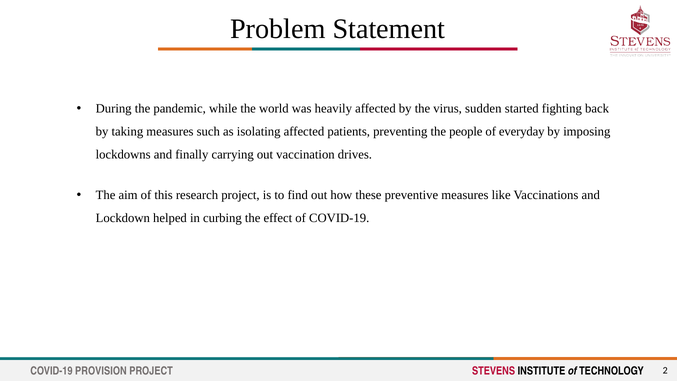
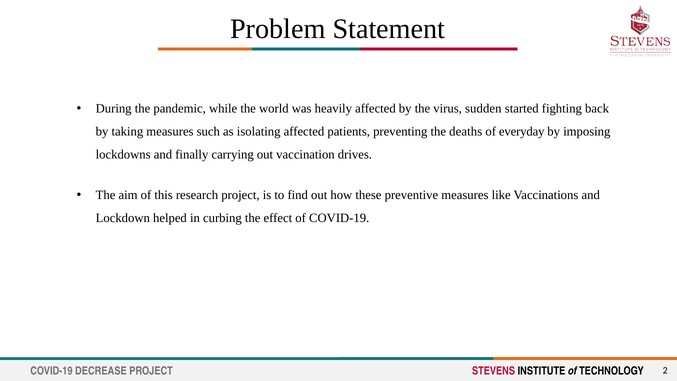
people: people -> deaths (466, 131)
PROVISION: PROVISION -> DECREASE (101, 371)
